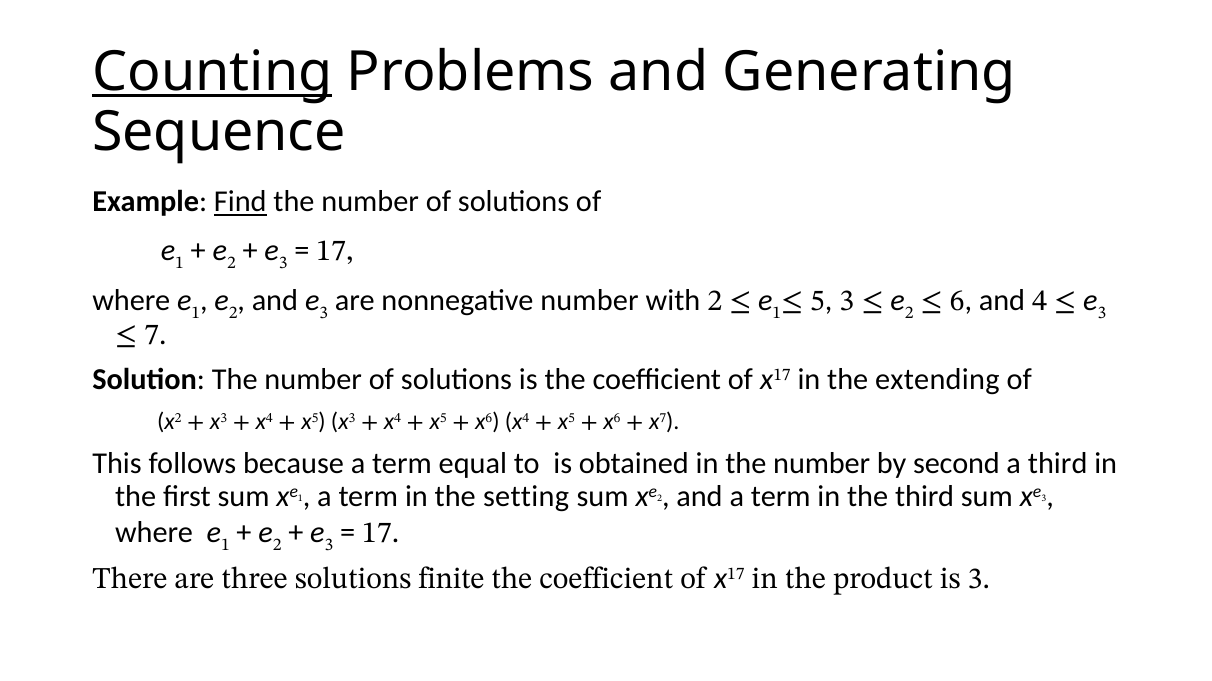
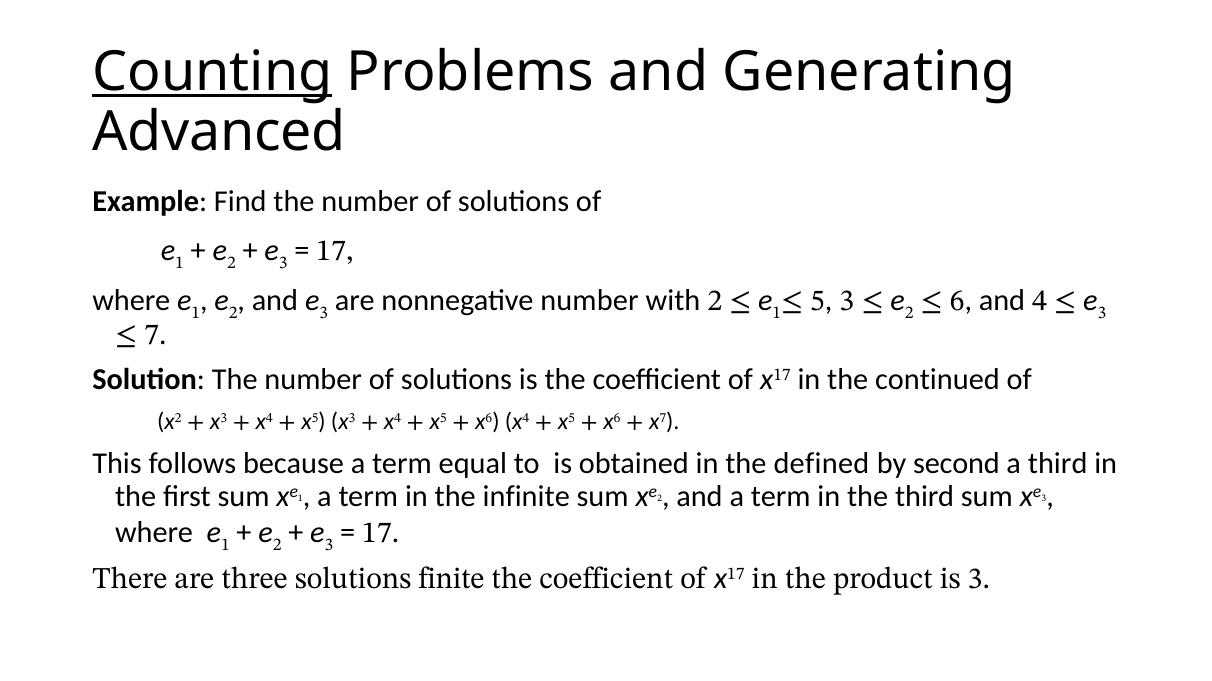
Sequence: Sequence -> Advanced (219, 132)
Find underline: present -> none (240, 202)
extending: extending -> continued (937, 380)
in the number: number -> defined (821, 464)
setting: setting -> infinite (526, 497)
